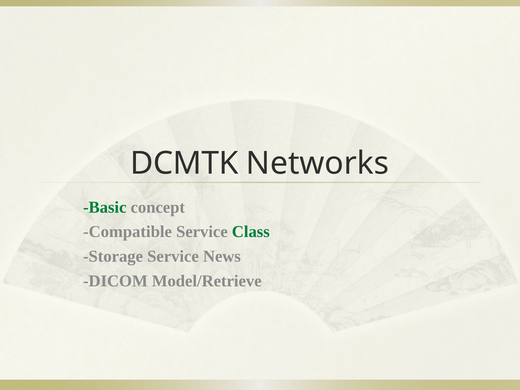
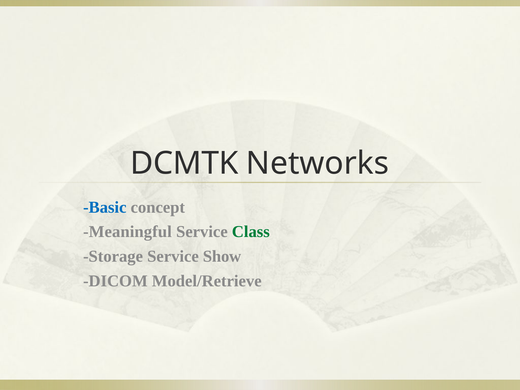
Basic colour: green -> blue (105, 207)
Compatible: Compatible -> Meaningful (127, 232)
News: News -> Show (222, 256)
